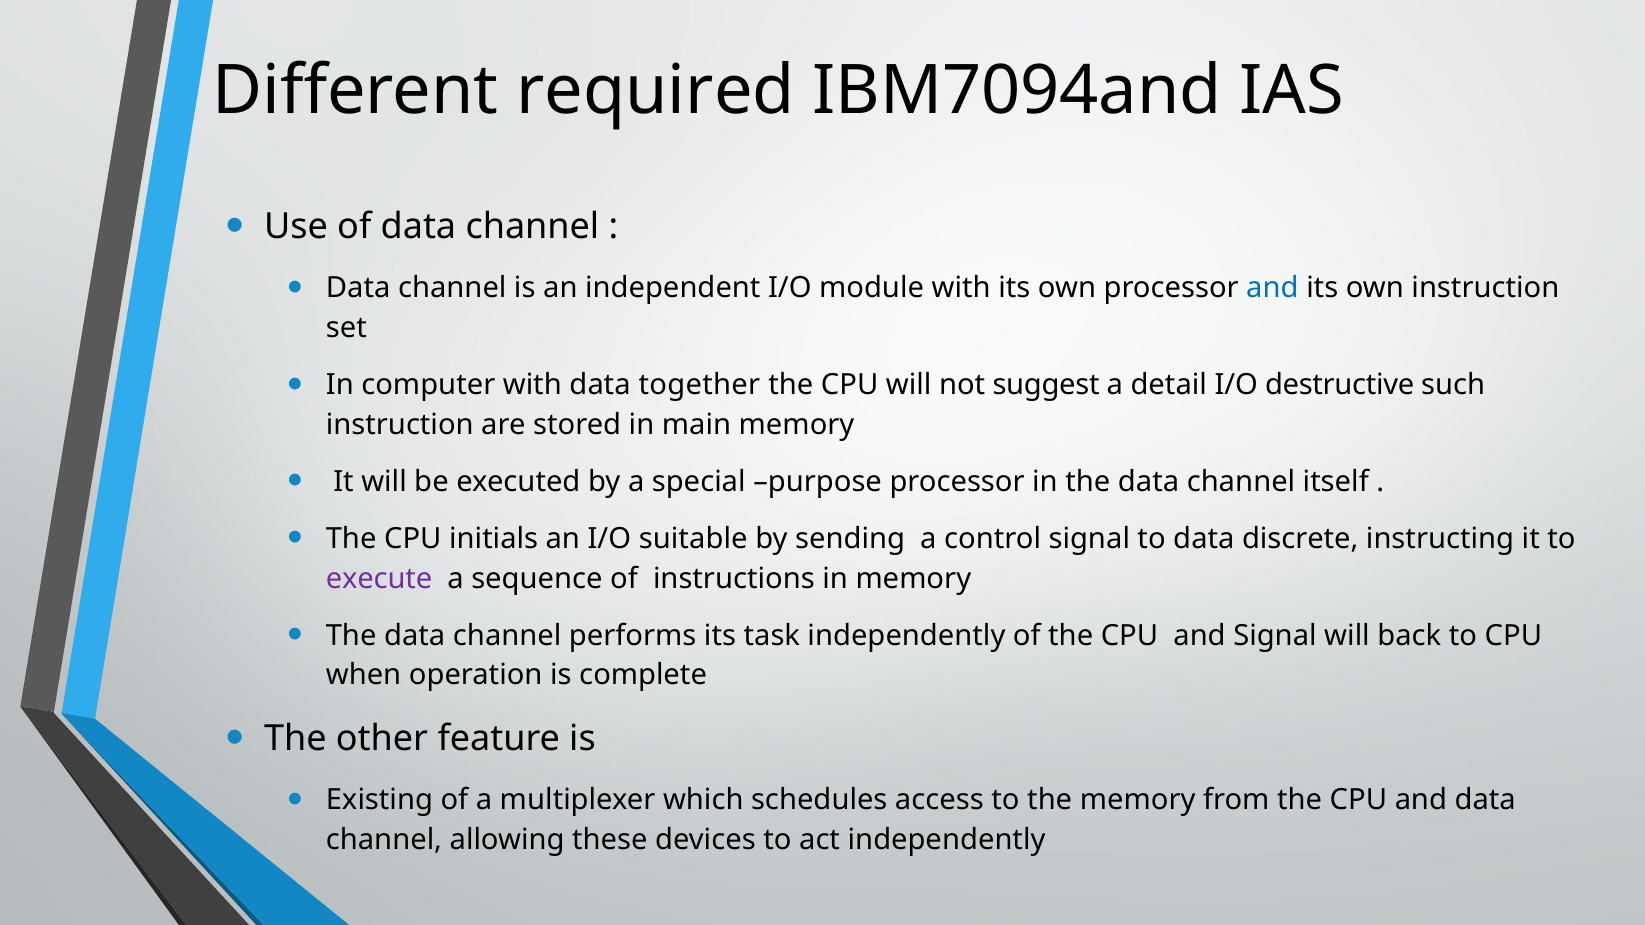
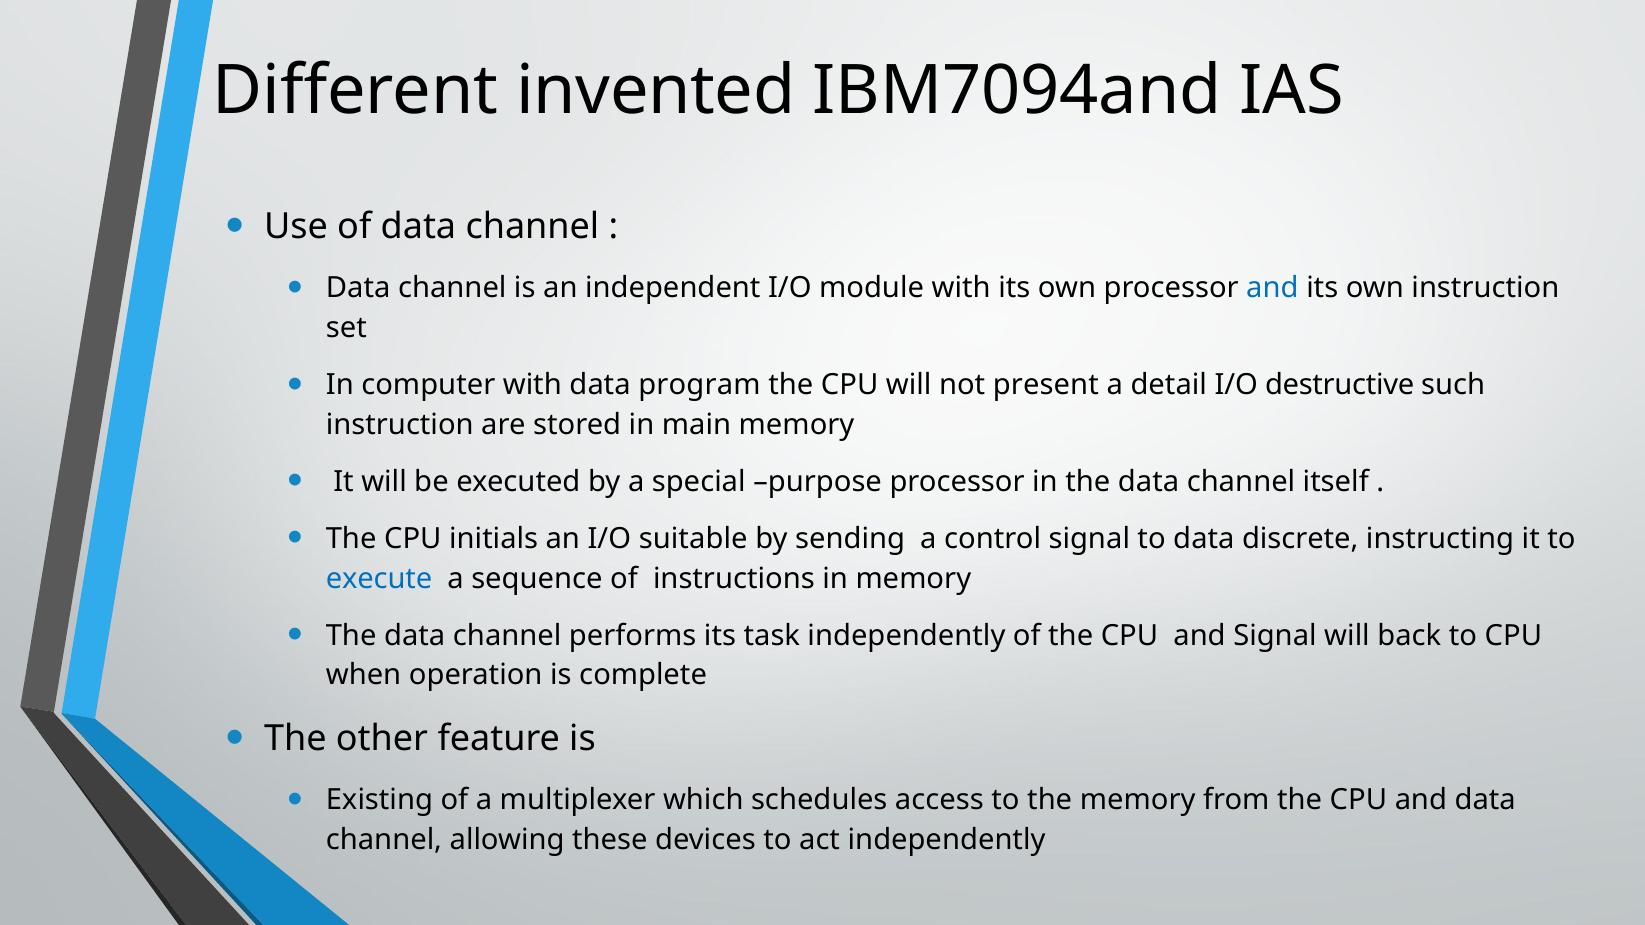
required: required -> invented (656, 91)
together: together -> program (699, 385)
suggest: suggest -> present (1046, 385)
execute colour: purple -> blue (379, 579)
